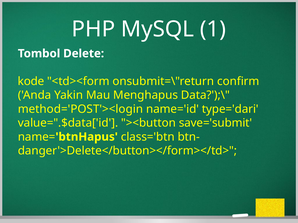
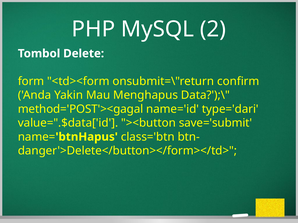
1: 1 -> 2 (213, 29)
kode: kode -> form (31, 81)
method='POST'><login: method='POST'><login -> method='POST'><gagal (81, 109)
